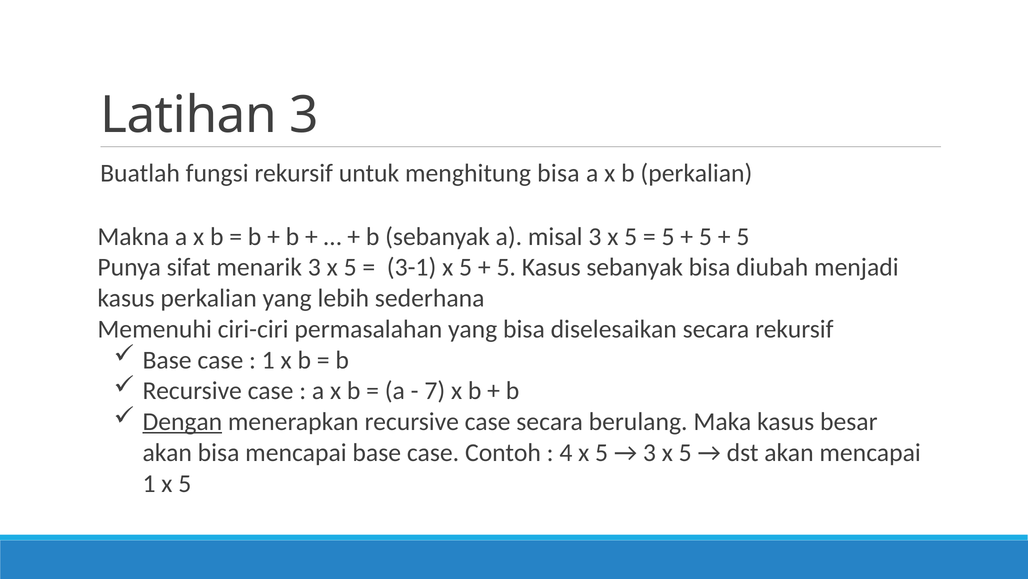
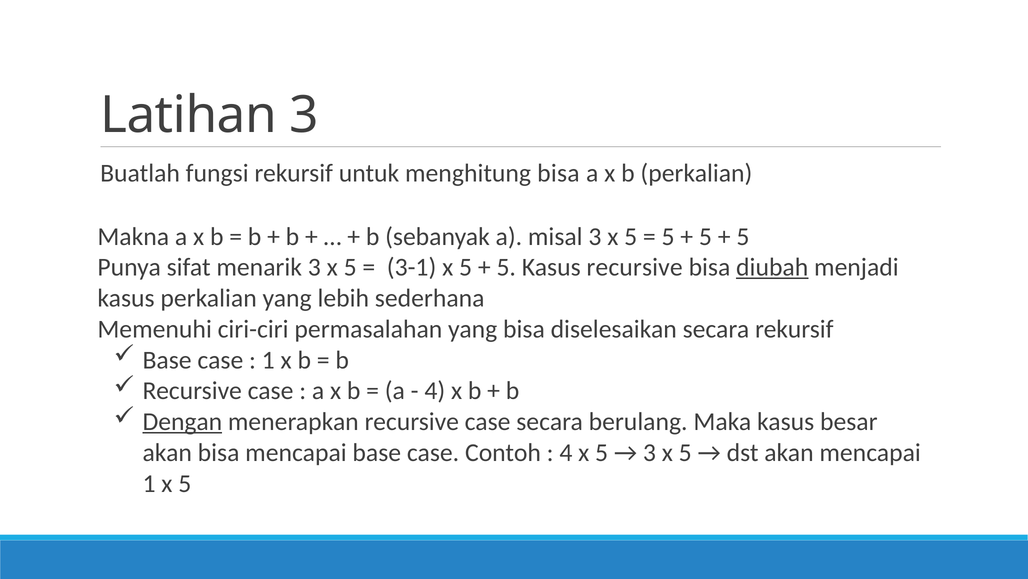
Kasus sebanyak: sebanyak -> recursive (635, 267)
diubah underline: none -> present (772, 267)
7: 7 -> 4 (435, 390)
